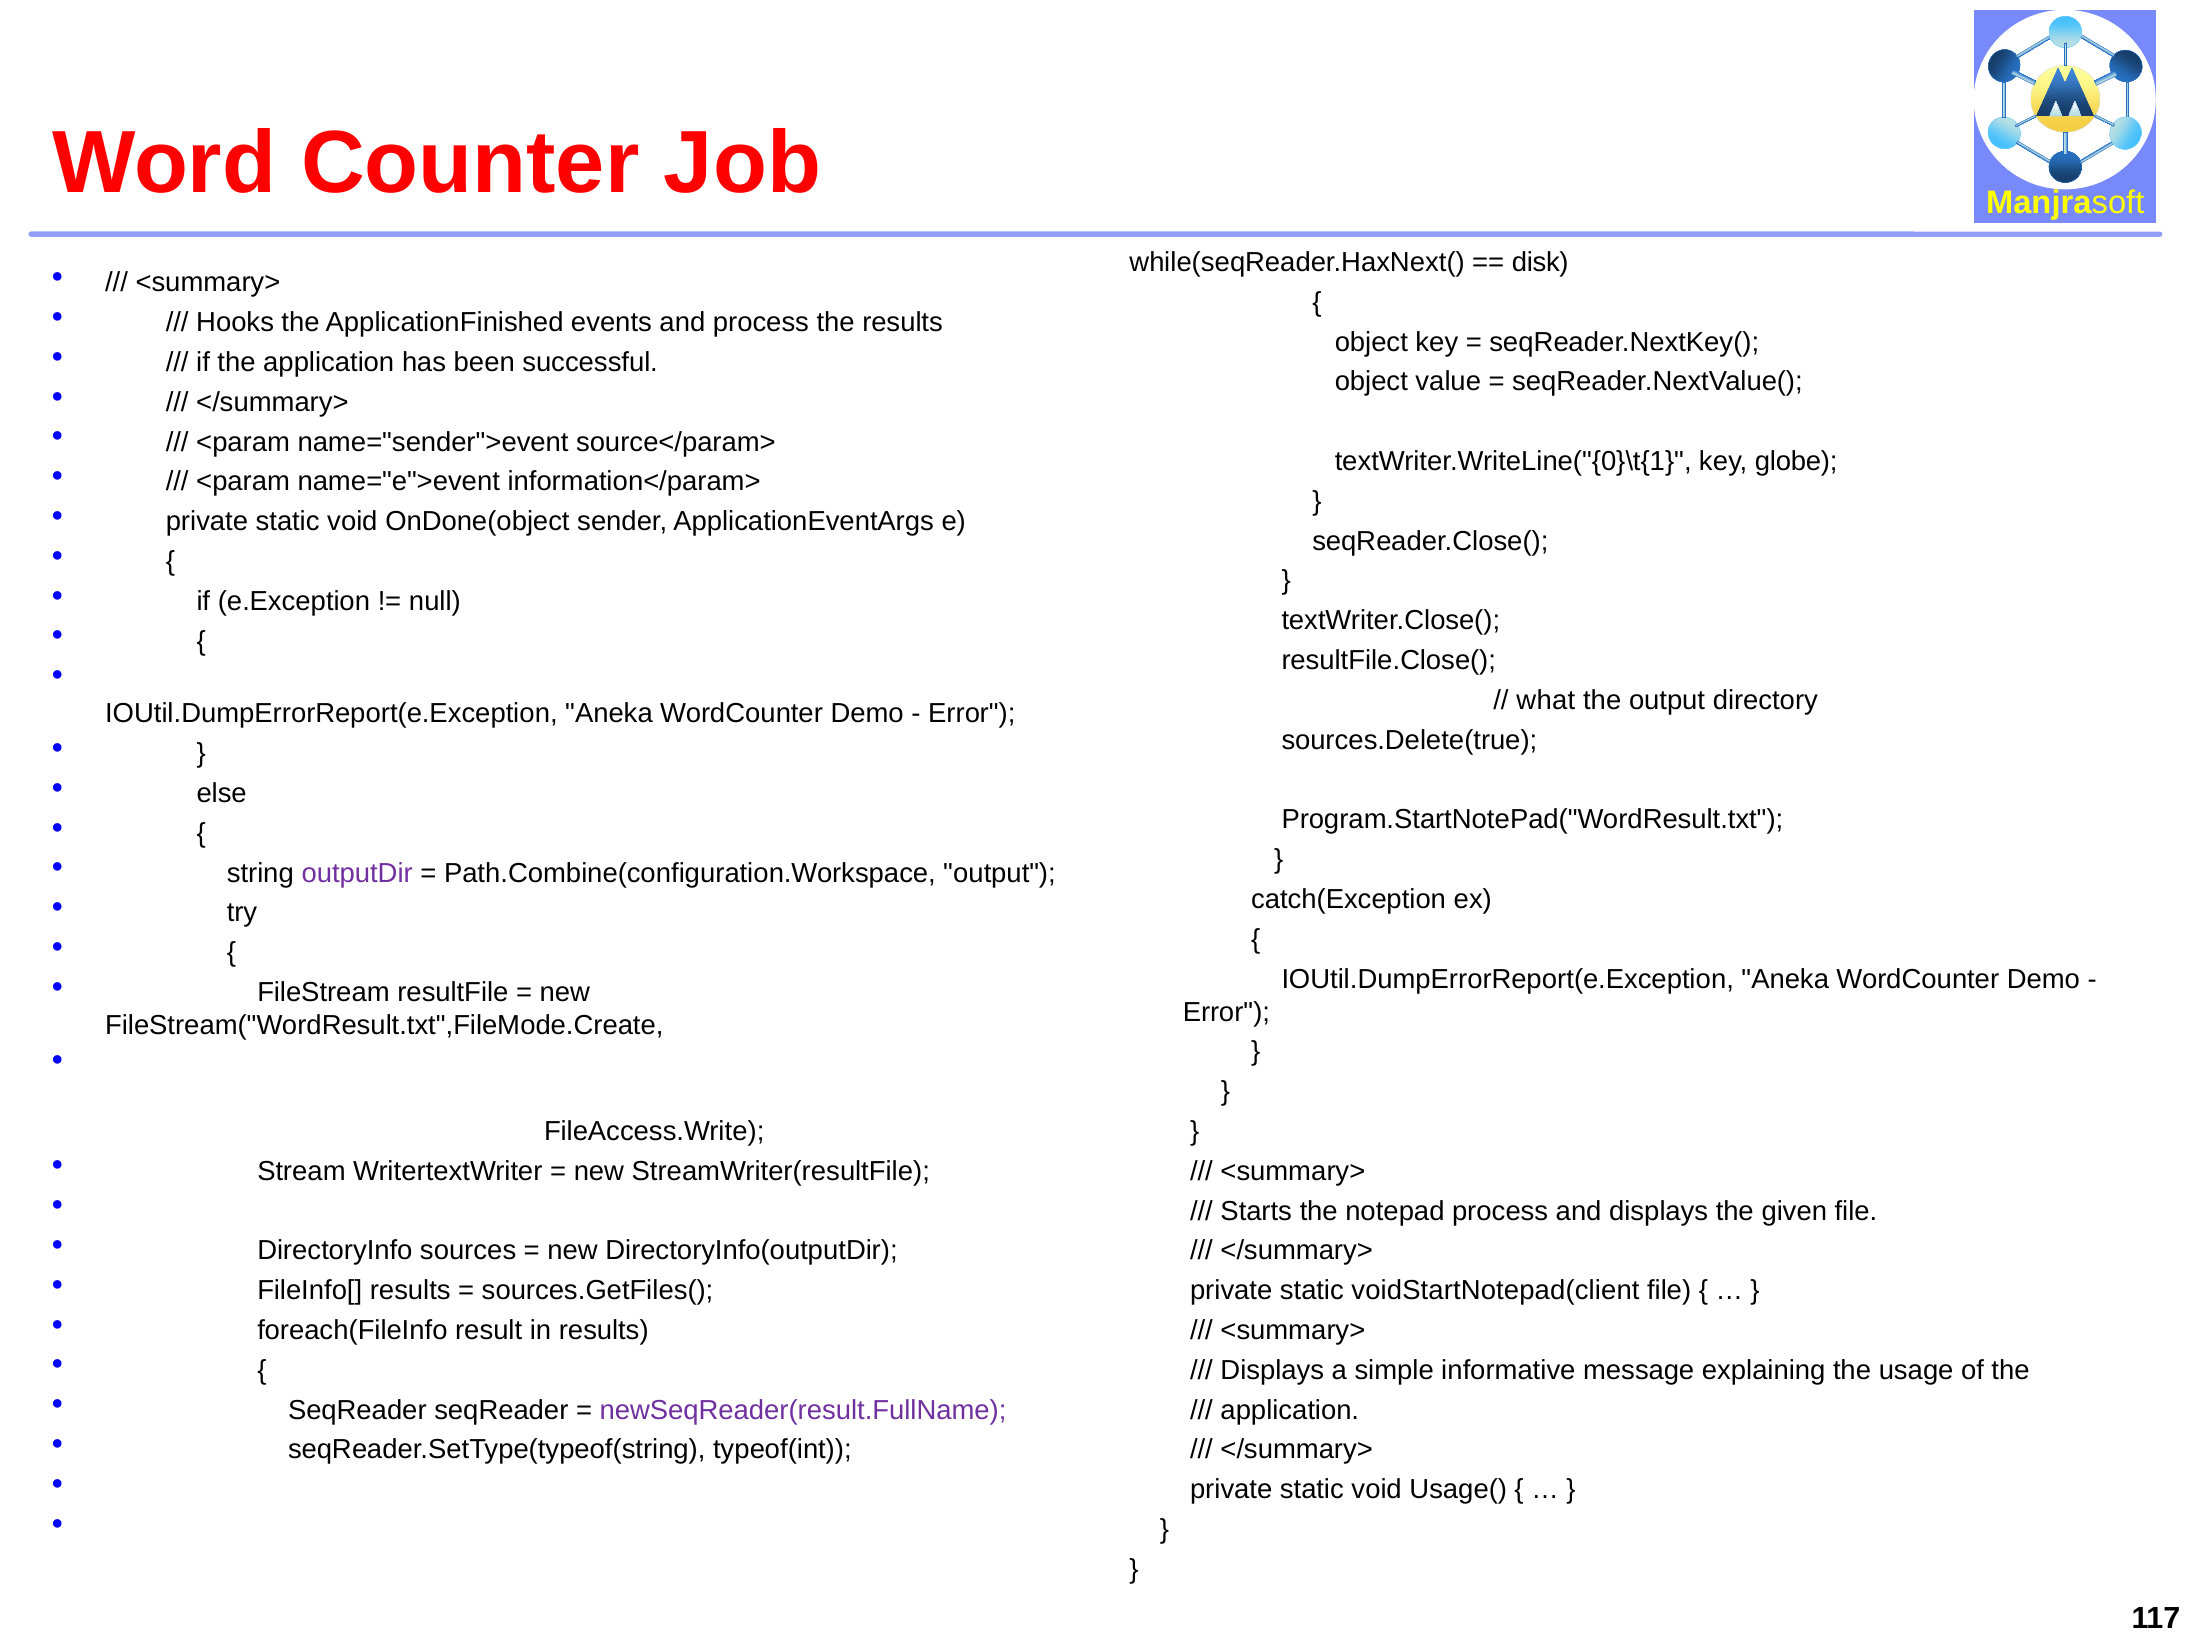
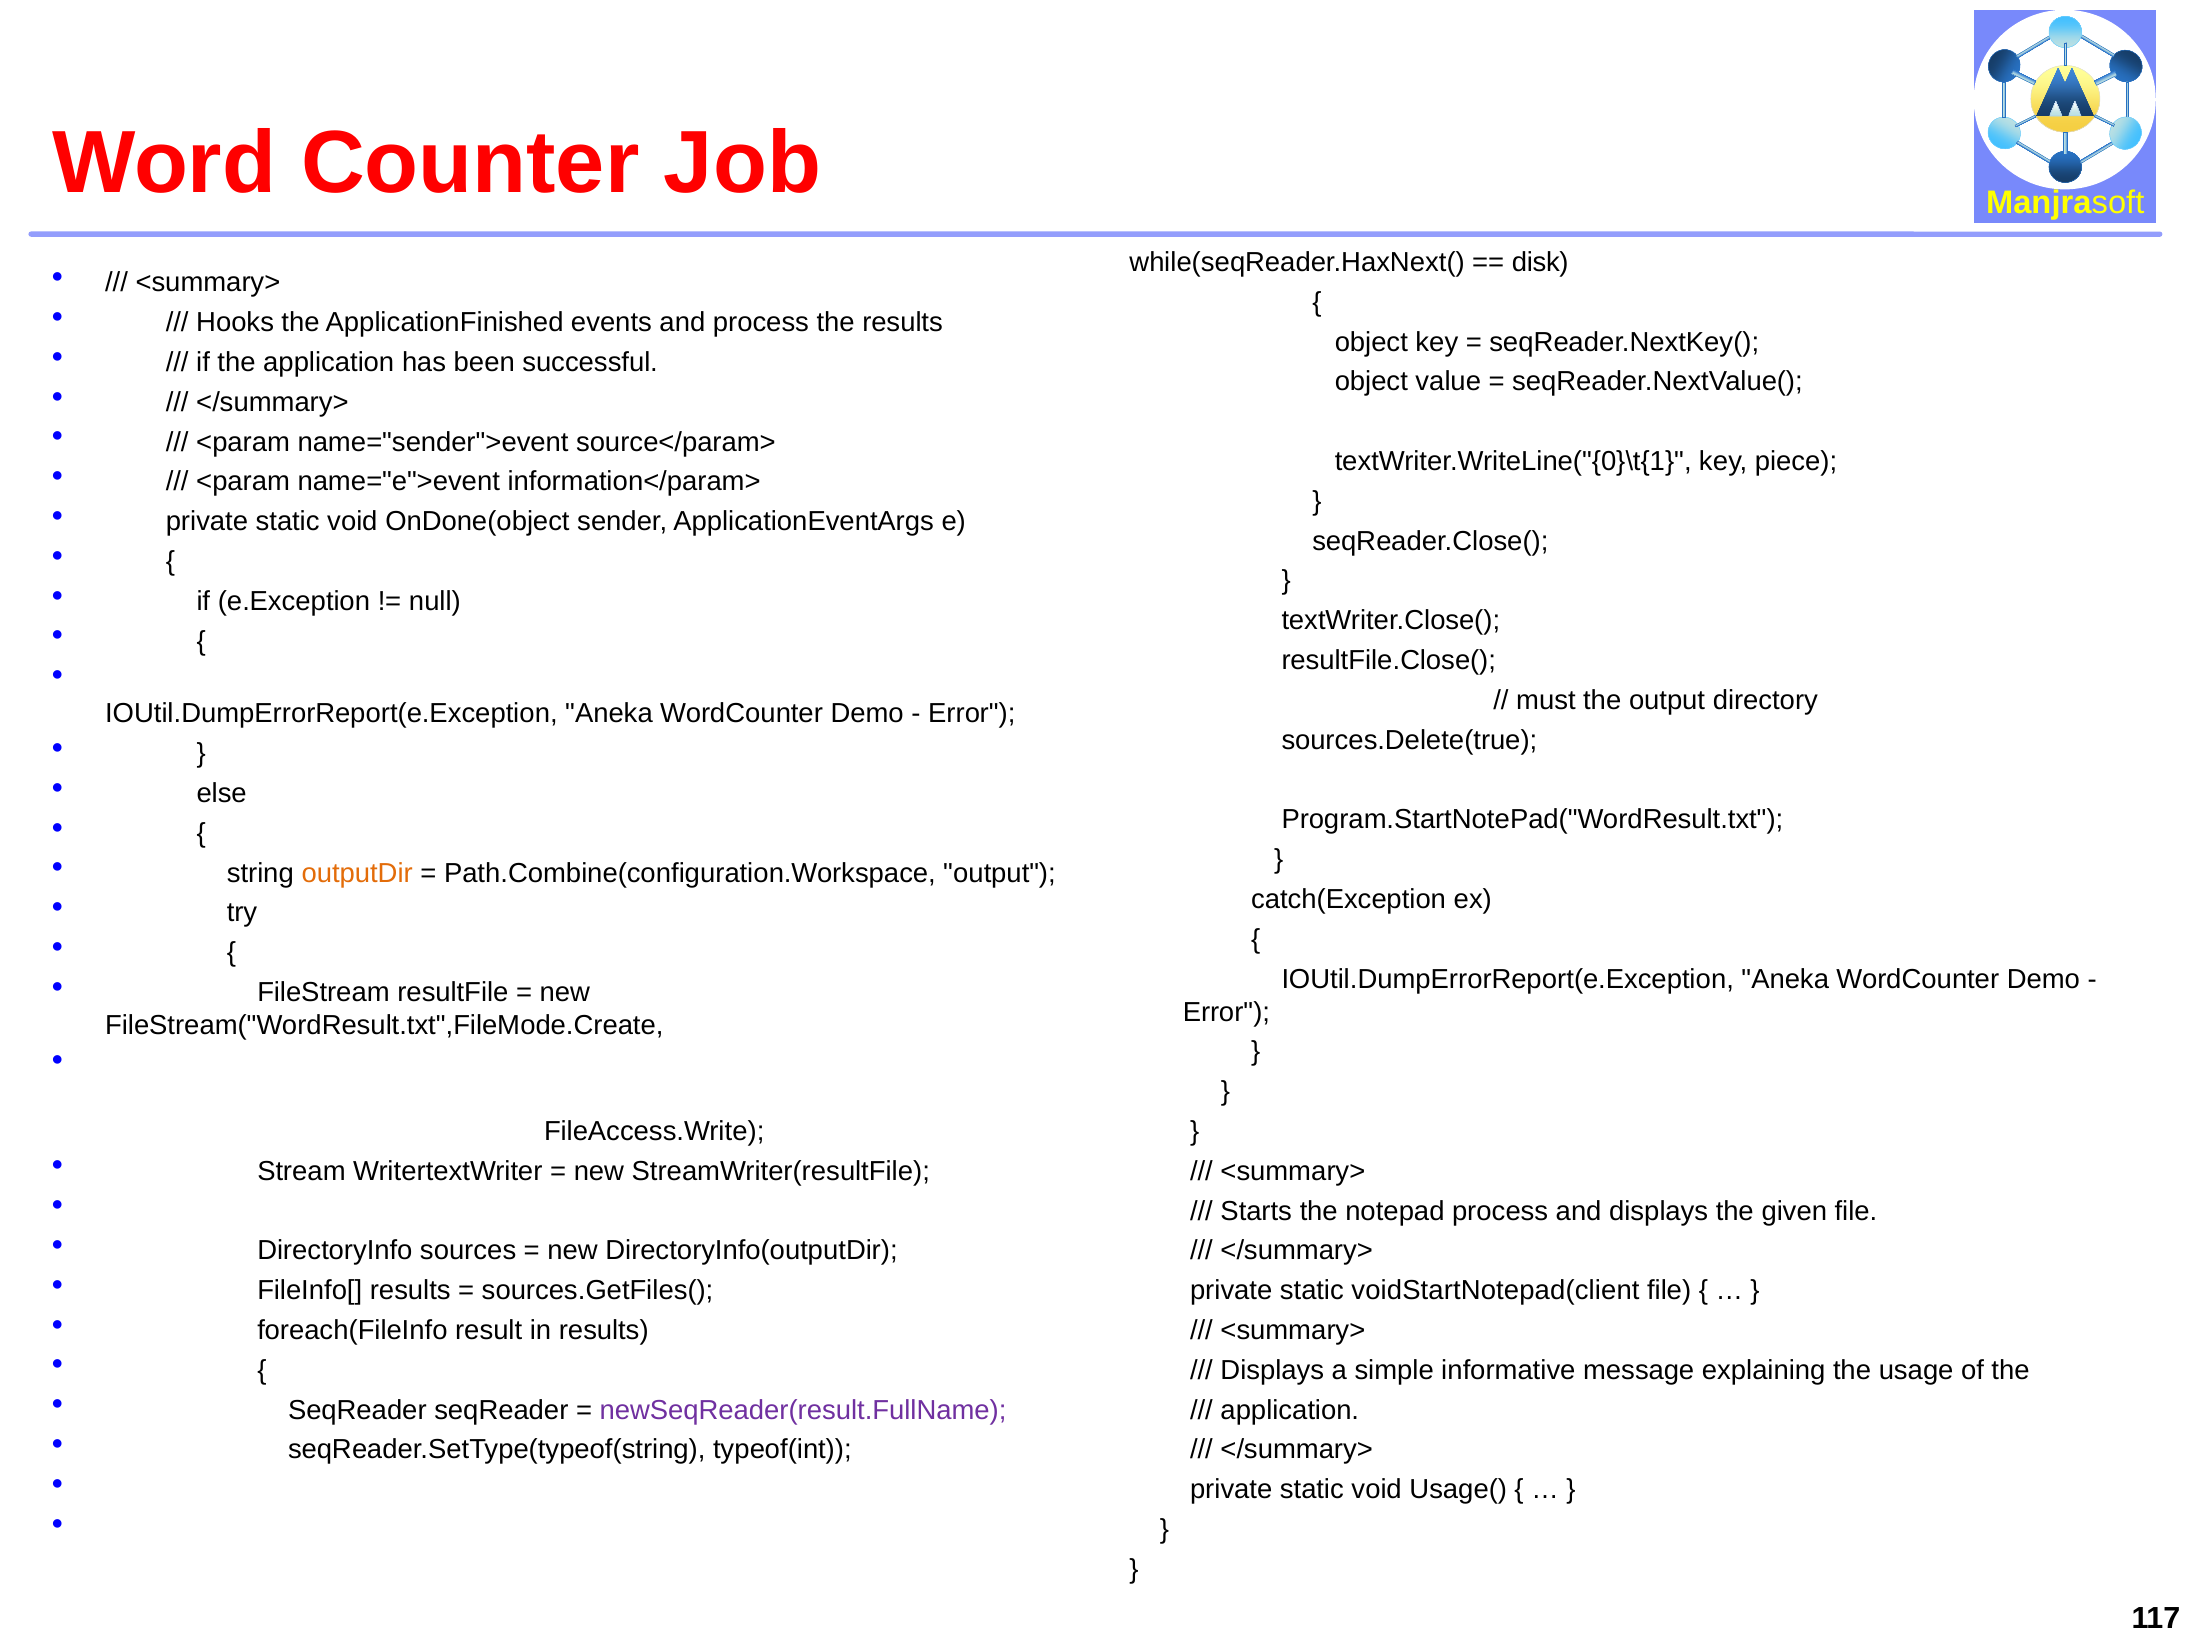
globe: globe -> piece (1796, 461)
what: what -> must (1546, 700)
outputDir colour: purple -> orange (357, 873)
